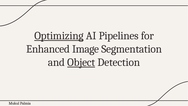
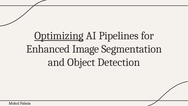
Object underline: present -> none (81, 62)
